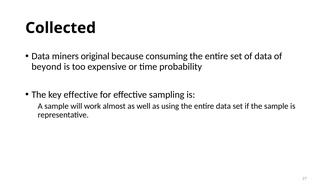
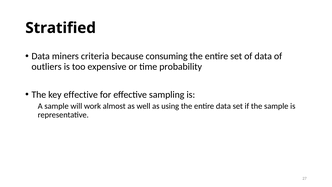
Collected: Collected -> Stratified (61, 28)
original: original -> criteria (95, 56)
beyond: beyond -> outliers (47, 67)
